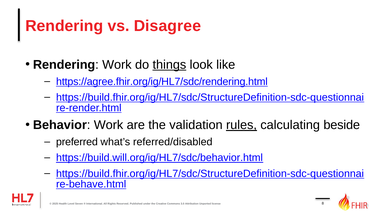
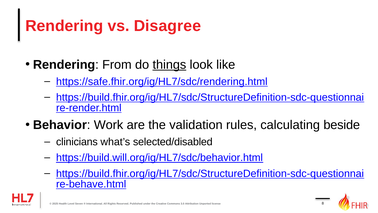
Rendering Work: Work -> From (117, 65)
https://agree.fhir.org/ig/HL7/sdc/rendering.html: https://agree.fhir.org/ig/HL7/sdc/rendering.html -> https://safe.fhir.org/ig/HL7/sdc/rendering.html (162, 81)
rules underline: present -> none (241, 125)
preferred: preferred -> clinicians (77, 142)
referred/disabled: referred/disabled -> selected/disabled (173, 142)
